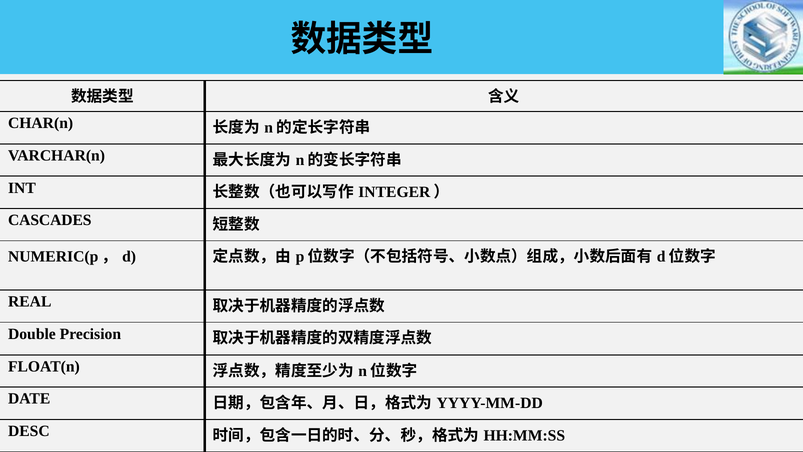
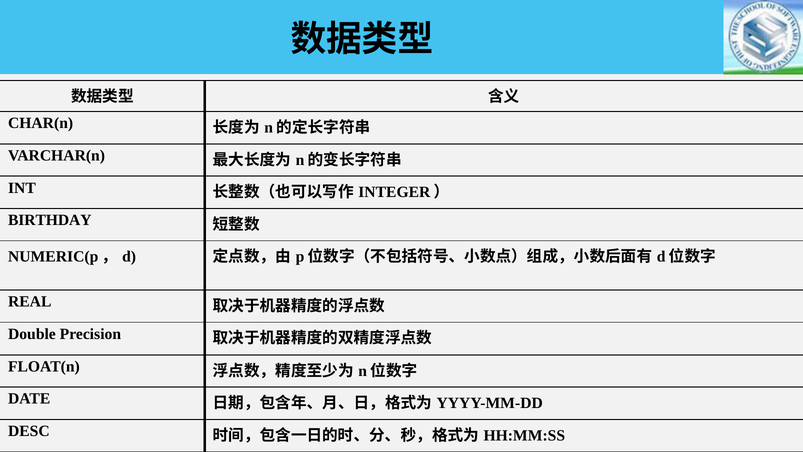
CASCADES: CASCADES -> BIRTHDAY (50, 220)
